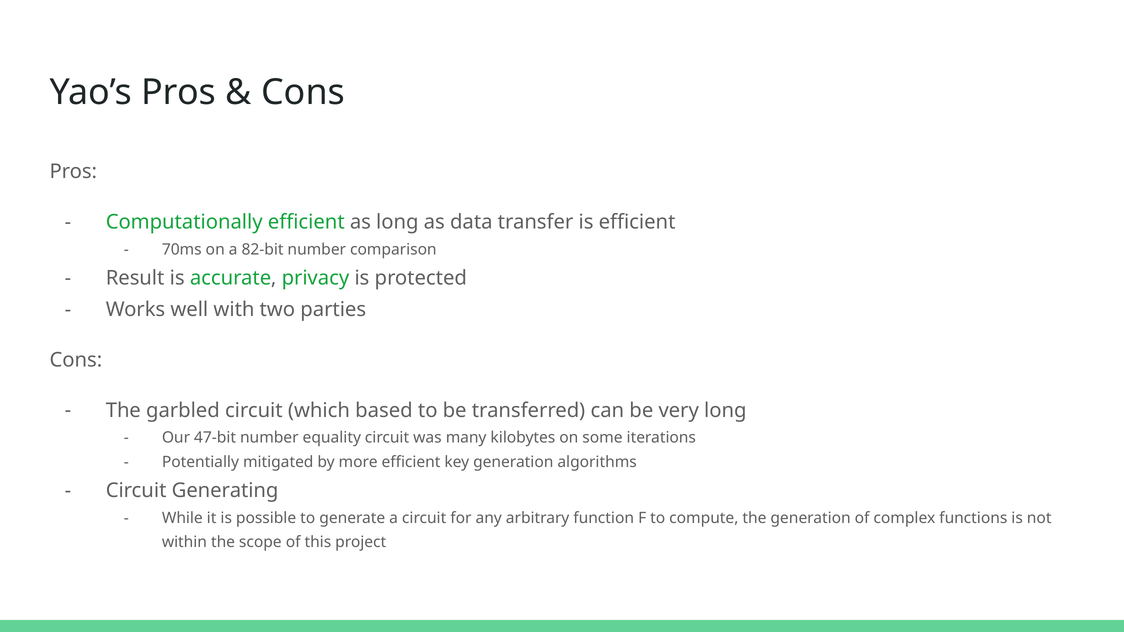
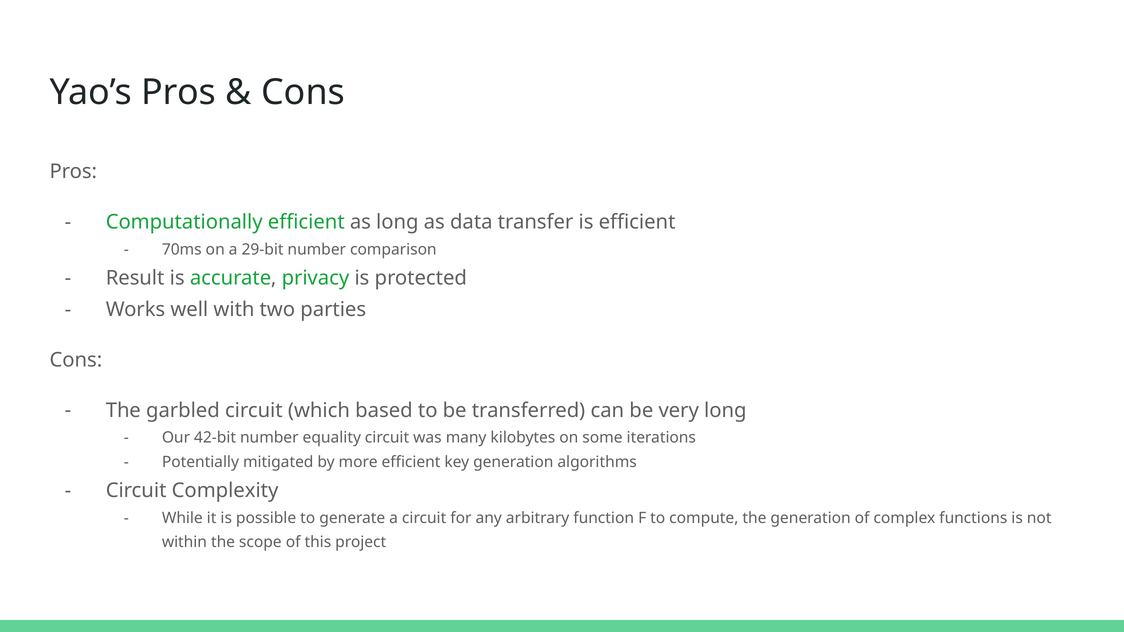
82-bit: 82-bit -> 29-bit (263, 250)
47-bit: 47-bit -> 42-bit (215, 438)
Generating: Generating -> Complexity (225, 491)
